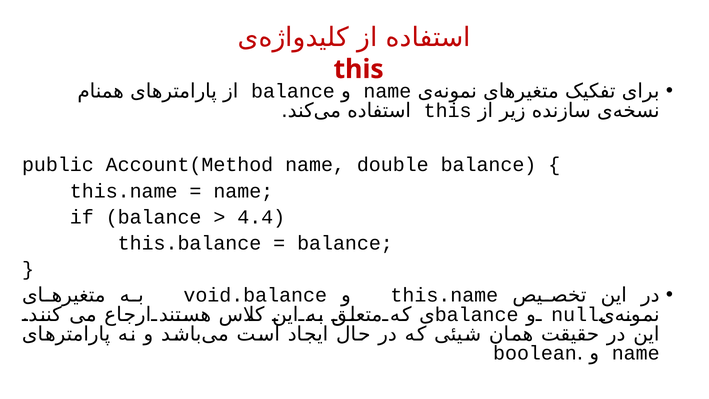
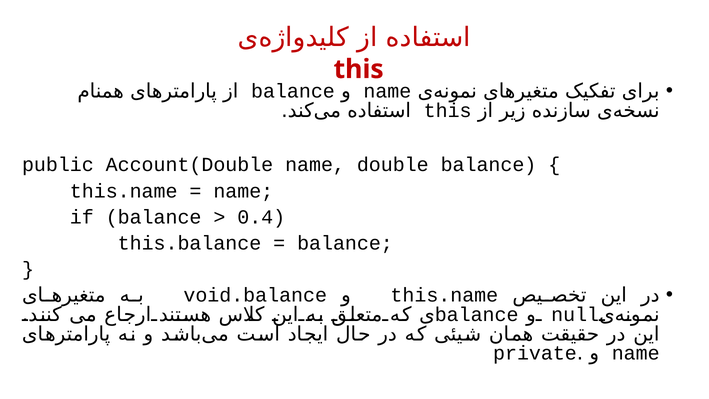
Account(Method: Account(Method -> Account(Double (189, 165)
4.4: 4.4 -> 0.4 (261, 217)
boolean: boolean -> private (535, 353)
